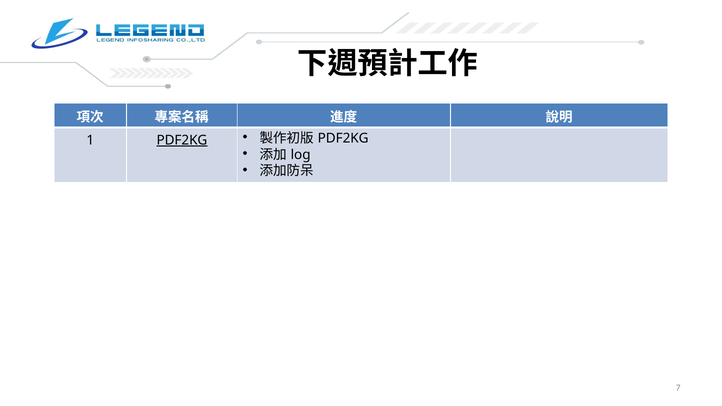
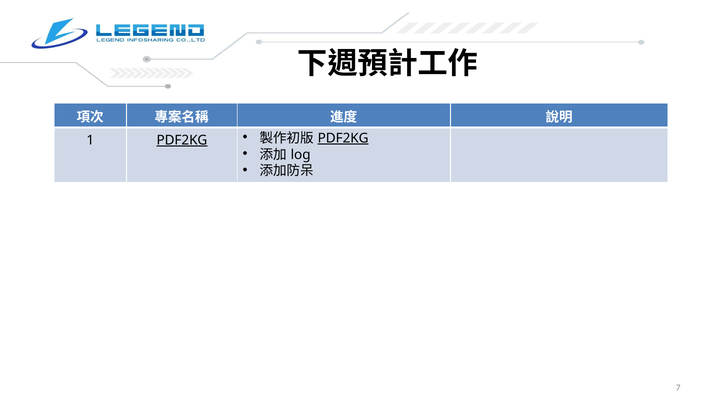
PDF2KG underline: none -> present (343, 138)
